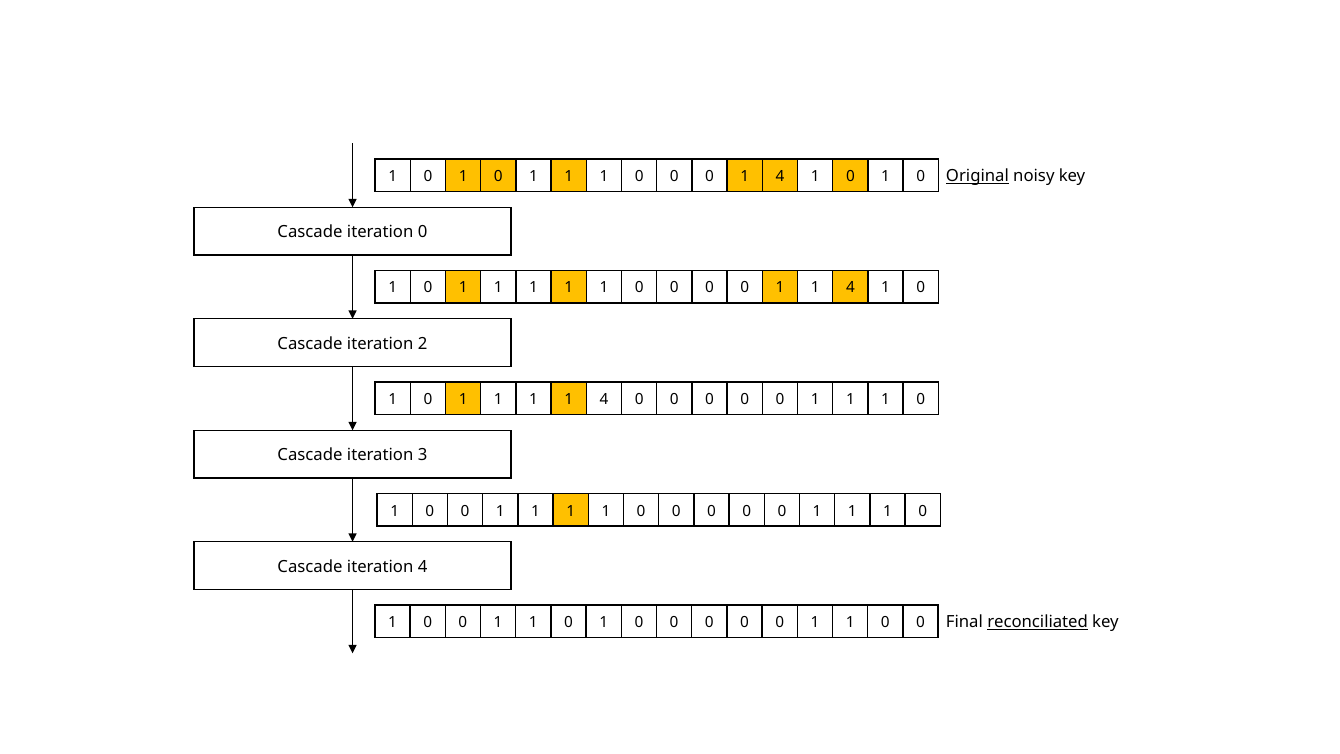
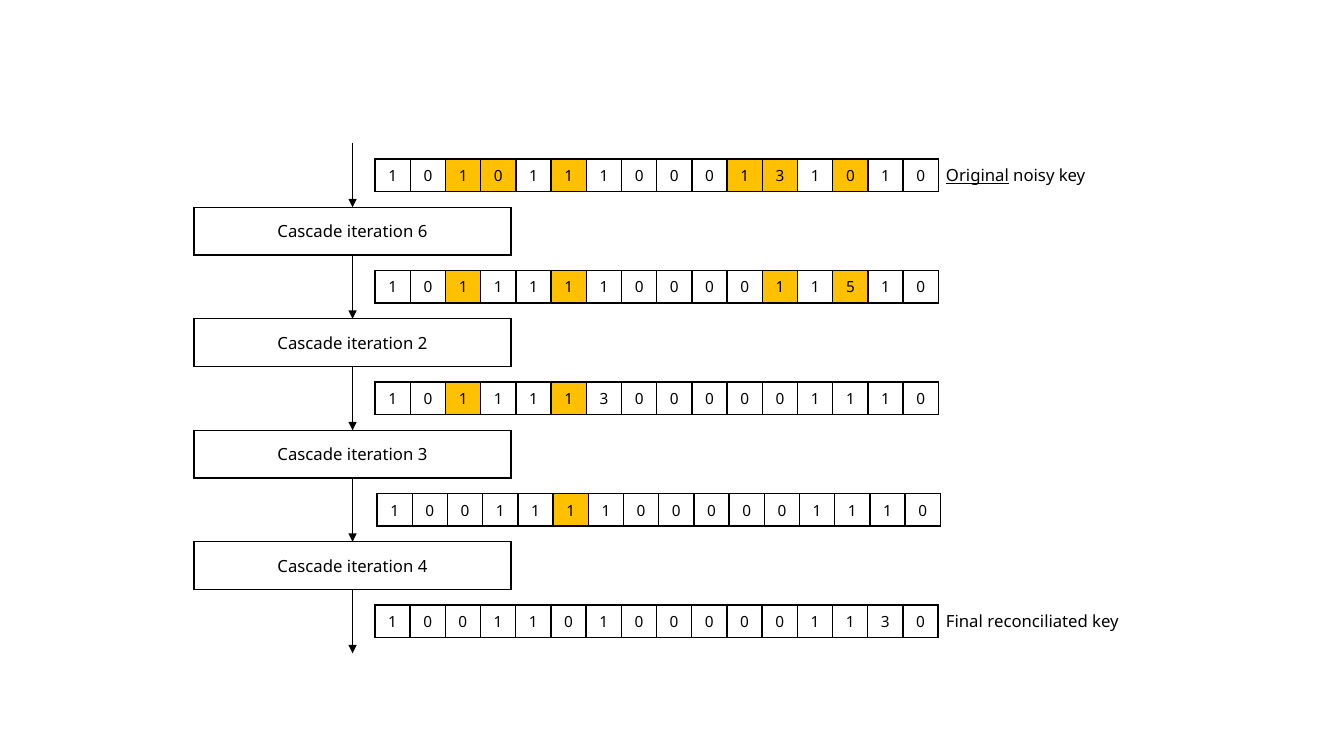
0 1 4: 4 -> 3 (780, 176)
iteration 0: 0 -> 6 (423, 232)
0 1 1 4: 4 -> 5 (850, 288)
1 1 1 4: 4 -> 3 (604, 399)
reconciliated underline: present -> none (1038, 622)
0: 0 -> 3 (885, 622)
